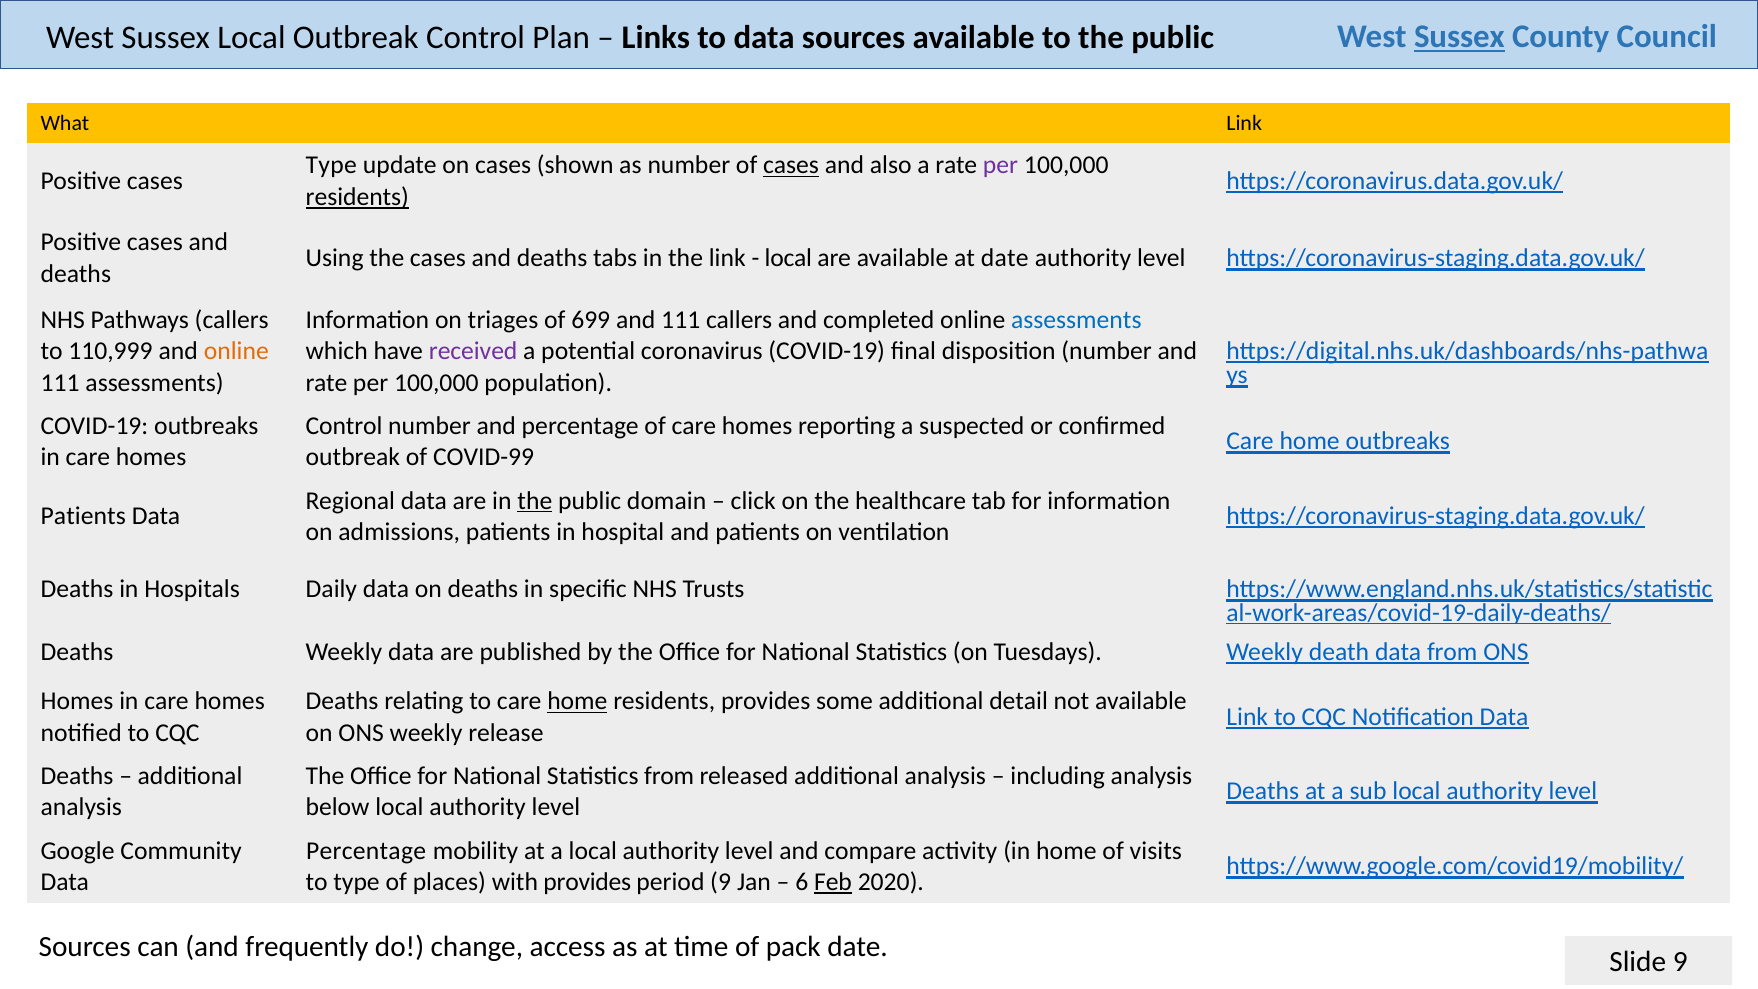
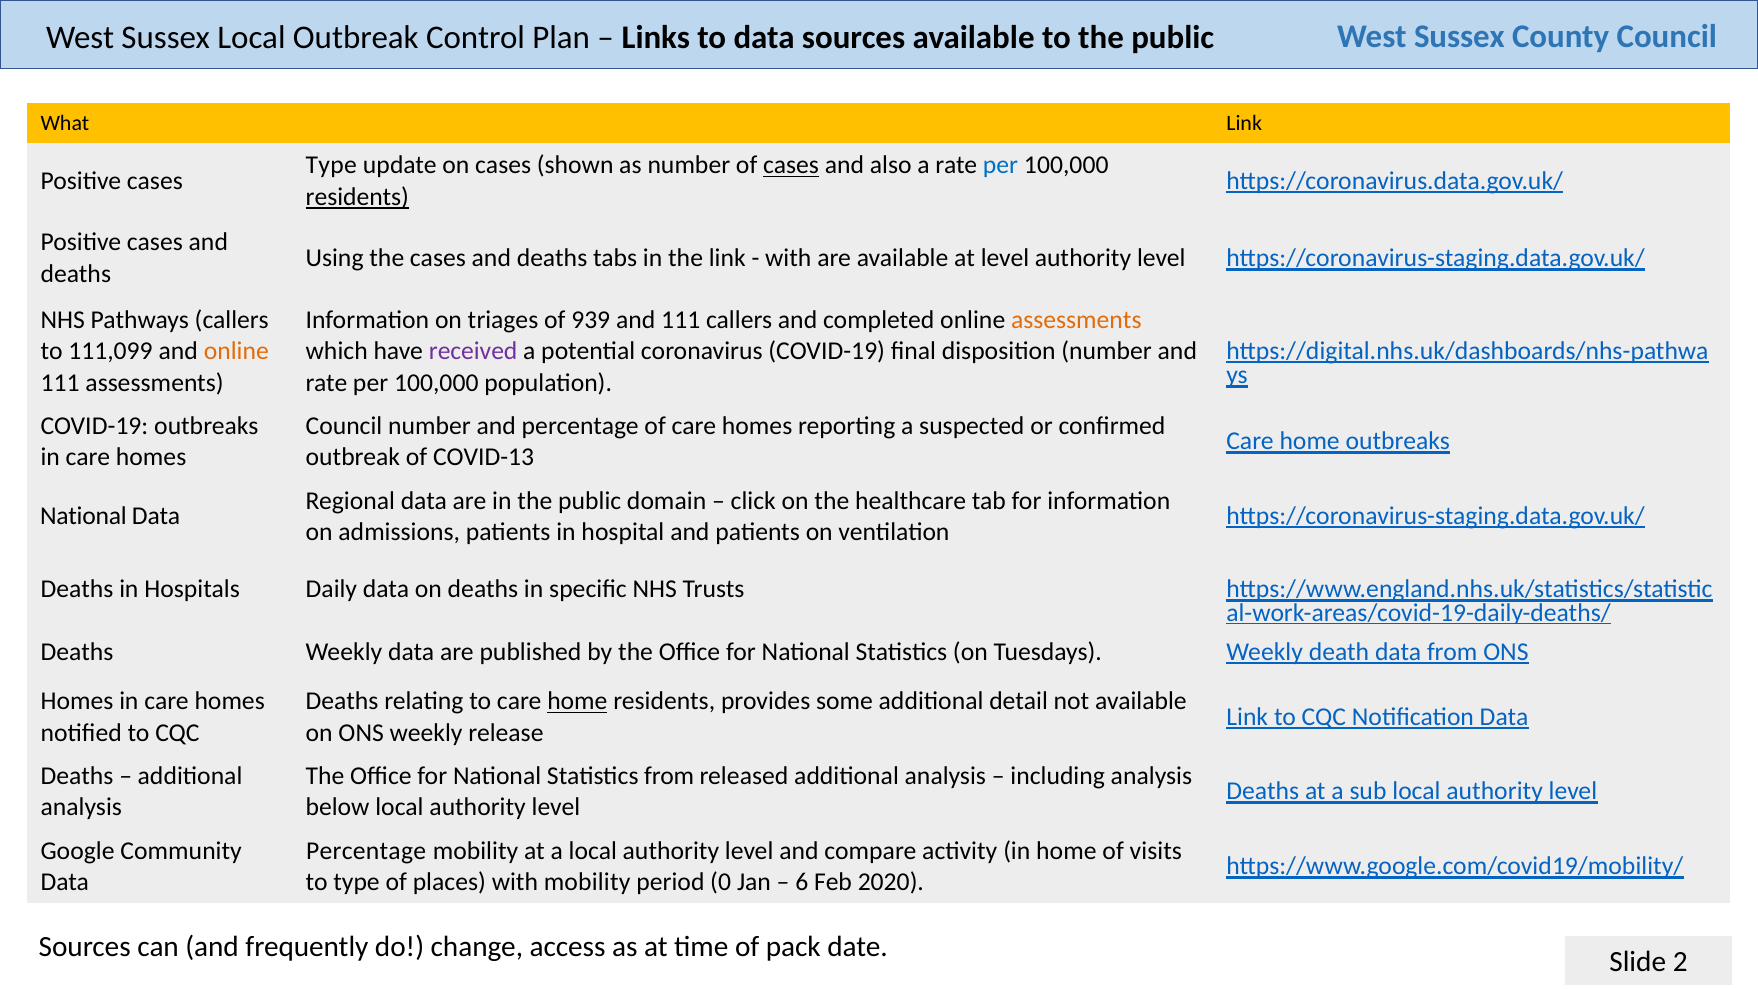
Sussex underline: present -> none (1459, 37)
per colour: purple -> blue (1001, 165)
local: local -> with (788, 258)
at date: date -> level (1005, 258)
699: 699 -> 939 (591, 320)
assessments colour: blue -> orange (1076, 320)
110,999: 110,999 -> 111,099 (110, 351)
Control: Control -> Council (344, 426)
COVID-99: COVID-99 -> COVID-13 (484, 457)
the underline: present -> none (535, 501)
Patients: Patients -> National (83, 516)
with provides: provides -> mobility (587, 882)
period 9: 9 -> 0 (721, 882)
Feb underline: present -> none (833, 882)
Slide 9: 9 -> 2 (1680, 962)
